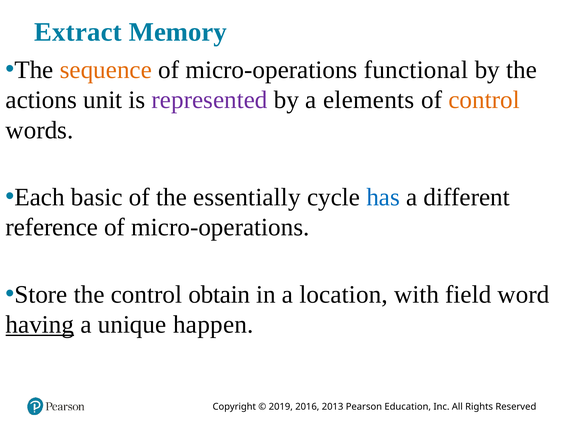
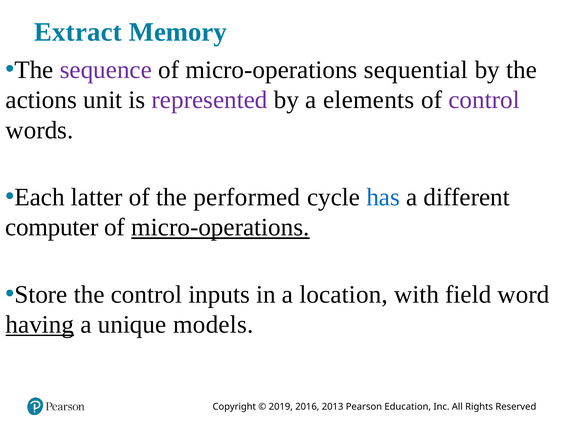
sequence colour: orange -> purple (106, 70)
functional: functional -> sequential (416, 70)
control colour: orange -> purple (484, 100)
basic: basic -> latter (97, 197)
essentially: essentially -> performed (247, 197)
reference: reference -> computer (52, 228)
micro-operations underline: none -> present (220, 228)
obtain: obtain -> inputs (219, 295)
happen: happen -> models (213, 325)
